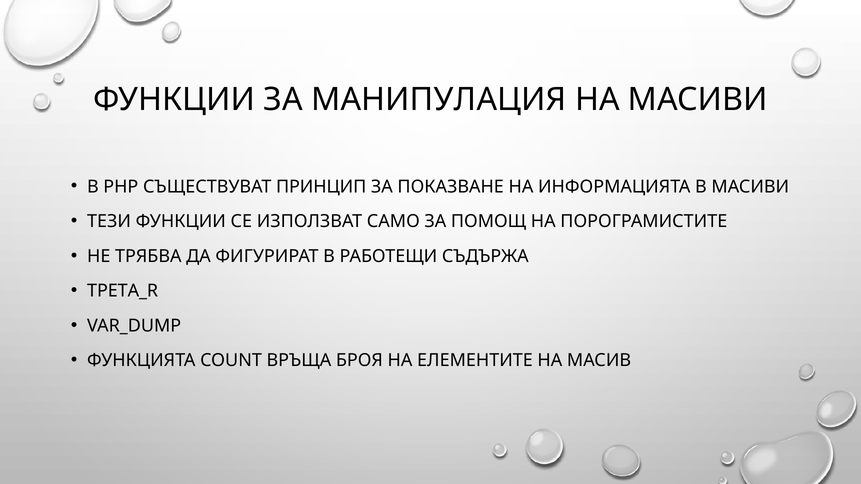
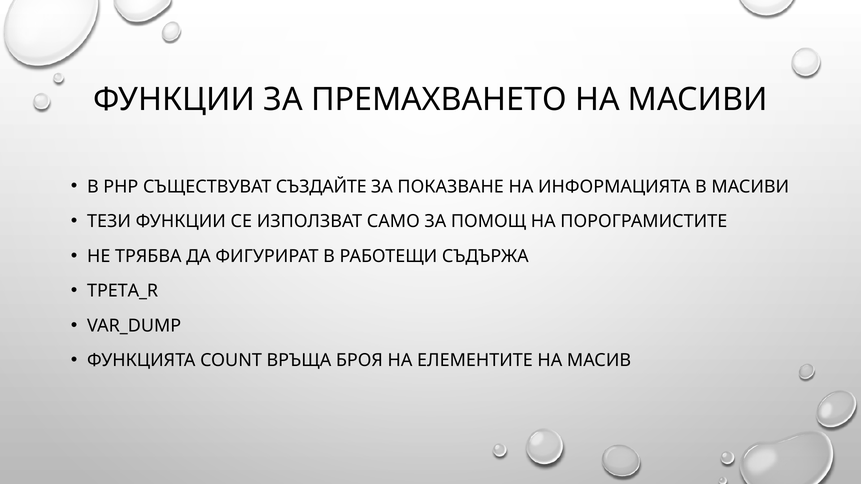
МАНИПУЛАЦИЯ: МАНИПУЛАЦИЯ -> ПРЕМАХВАНЕТО (439, 100)
ПРИНЦИП: ПРИНЦИП -> СЪЗДАЙТЕ (321, 187)
